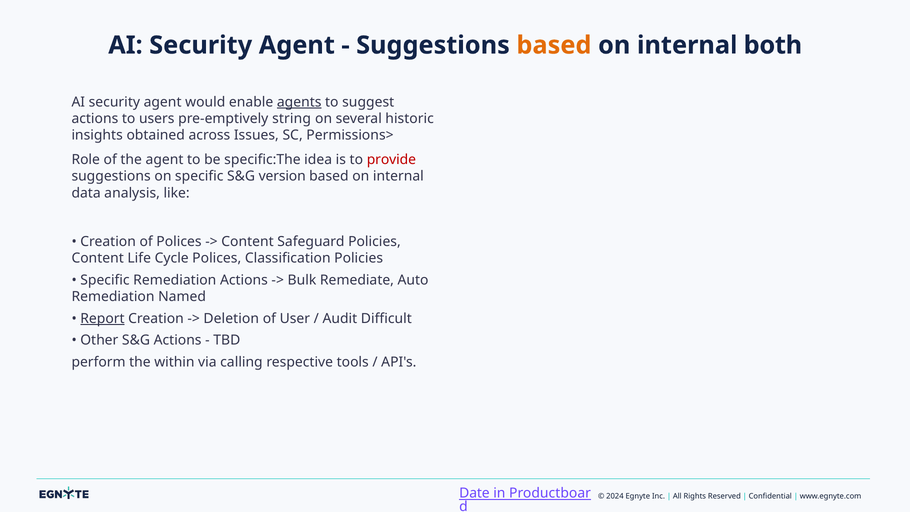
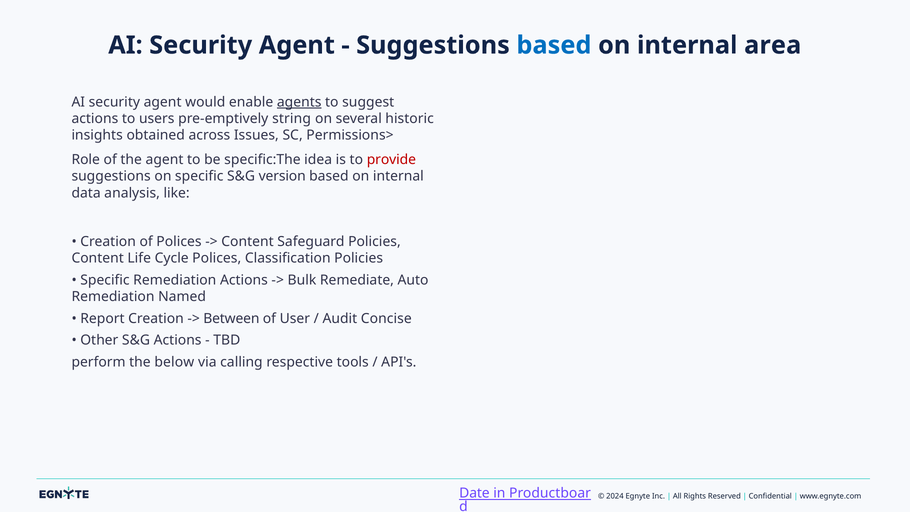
based colour: orange -> blue (554, 45)
both: both -> area (773, 45)
Report underline: present -> none (102, 318)
Deletion: Deletion -> Between (231, 318)
Difficult: Difficult -> Concise (386, 318)
within: within -> below (174, 362)
